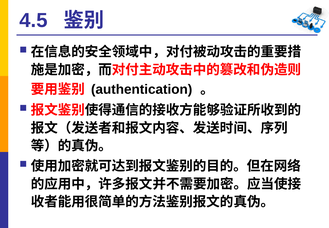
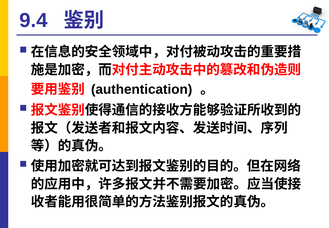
4.5: 4.5 -> 9.4 (34, 20)
